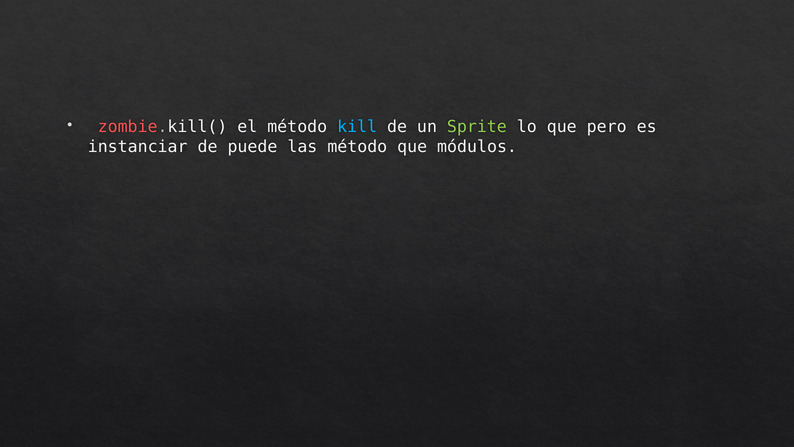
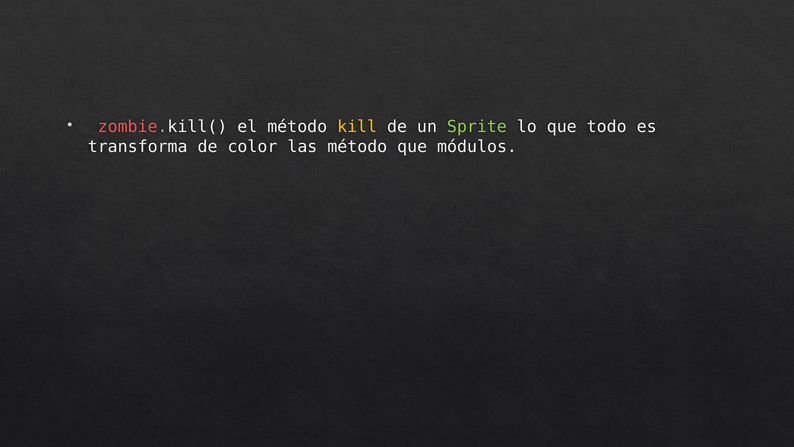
kill colour: light blue -> yellow (357, 127)
pero: pero -> todo (607, 127)
instanciar: instanciar -> transforma (138, 147)
puede: puede -> color (252, 147)
